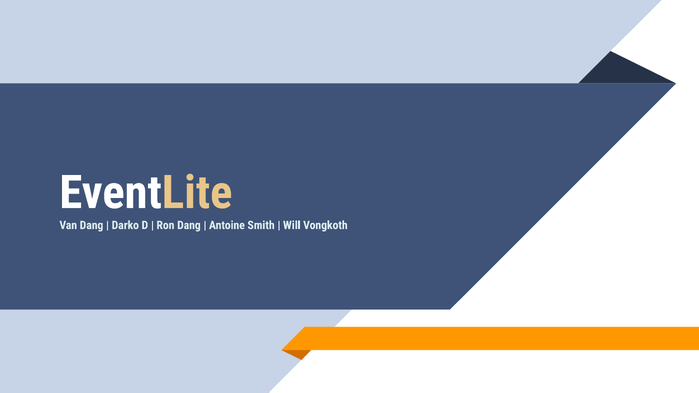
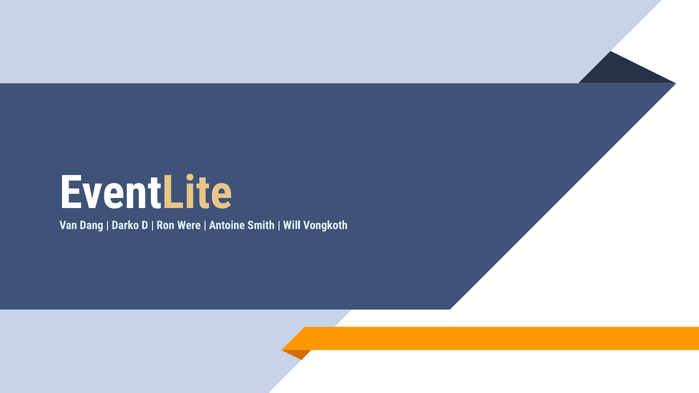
Ron Dang: Dang -> Were (189, 225)
